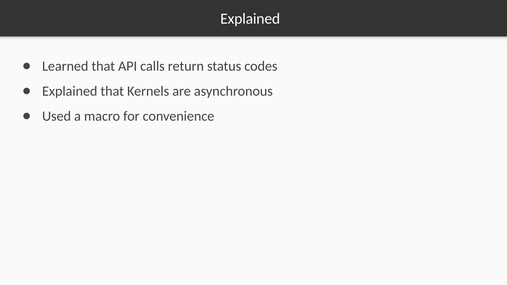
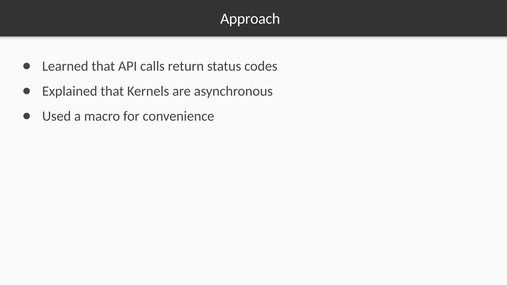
Explained: Explained -> Approach (250, 19)
